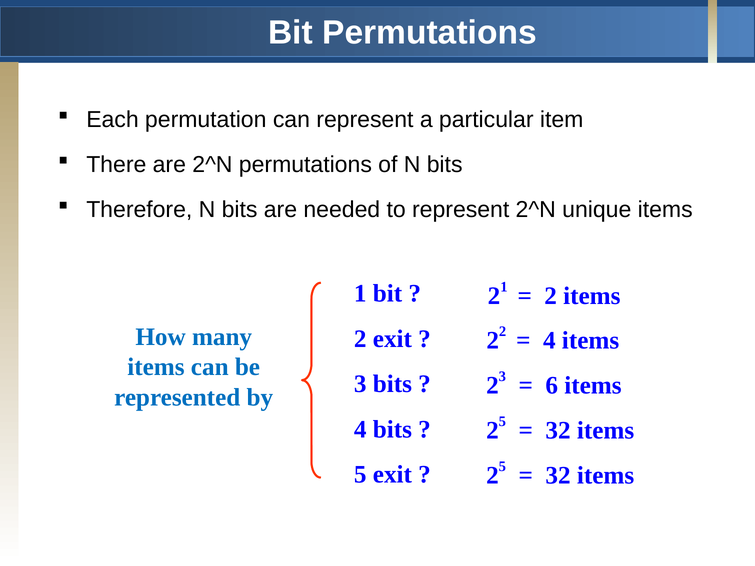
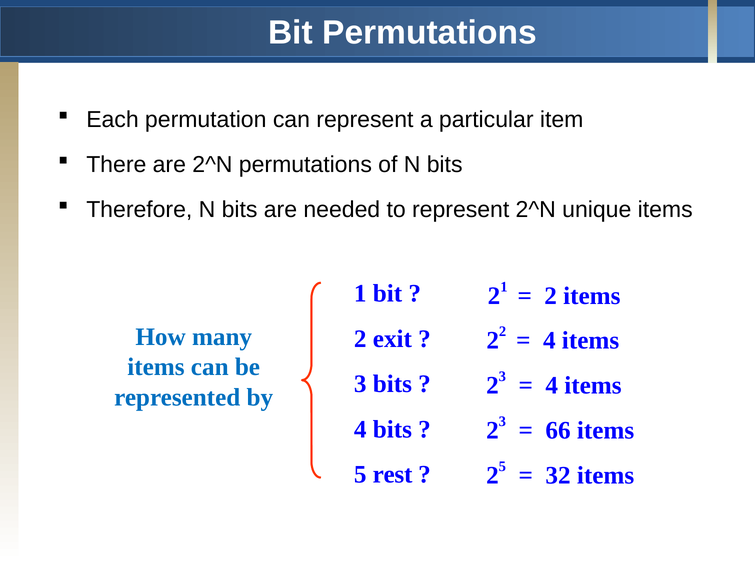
6: 6 -> 4 (552, 386)
5: 5 -> 3 (502, 422)
32: 32 -> 66 (558, 431)
5 exit: exit -> rest (393, 475)
